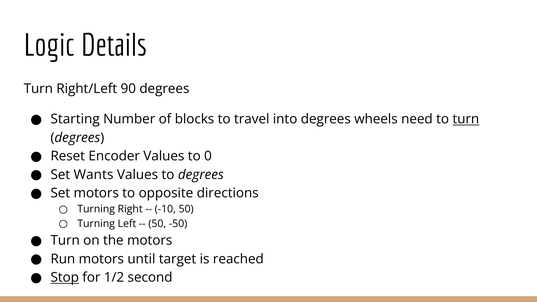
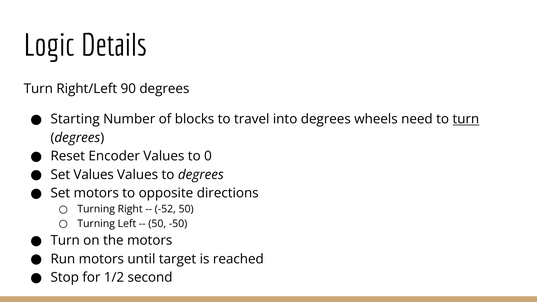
Set Wants: Wants -> Values (94, 175)
-10: -10 -> -52 (165, 209)
Stop underline: present -> none (65, 278)
